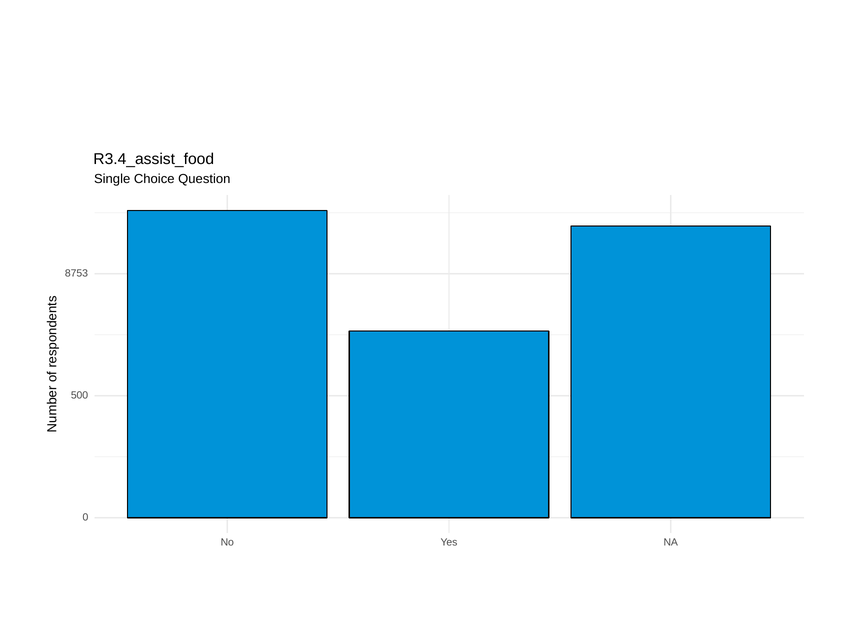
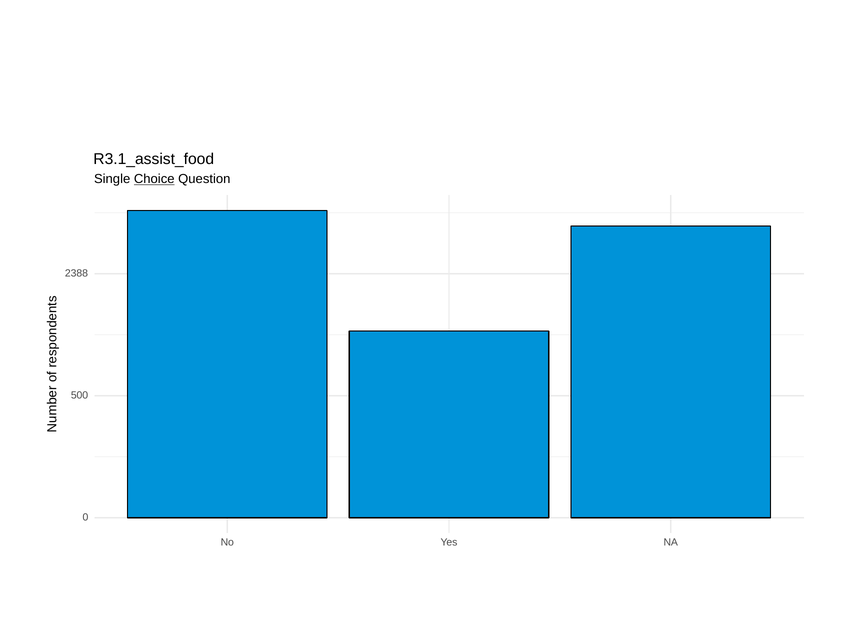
R3.4_assist_food: R3.4_assist_food -> R3.1_assist_food (154, 159)
Choice underline: none -> present (154, 179)
8753: 8753 -> 2388 (76, 273)
